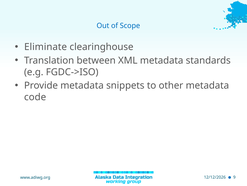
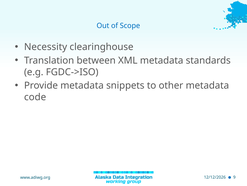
Eliminate: Eliminate -> Necessity (46, 47)
